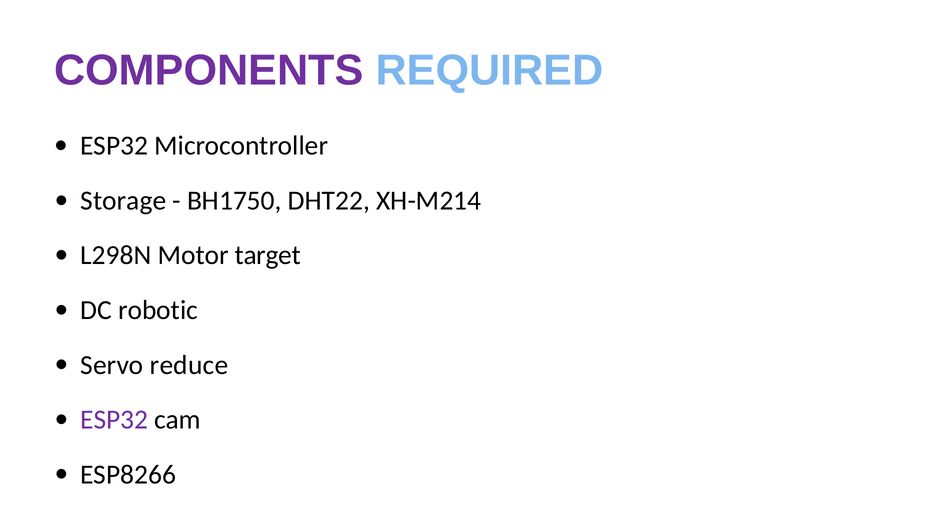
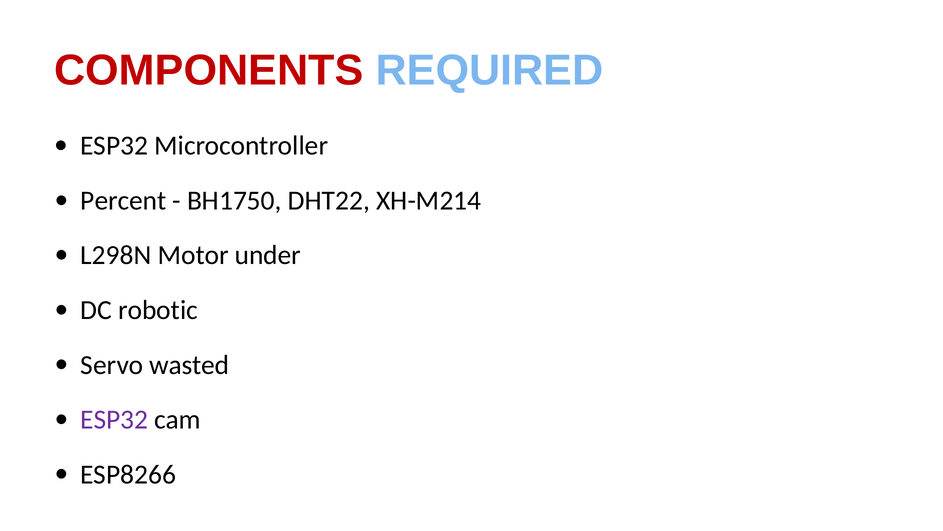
COMPONENTS colour: purple -> red (209, 70)
Storage: Storage -> Percent (123, 200)
target: target -> under (268, 255)
reduce: reduce -> wasted (189, 365)
